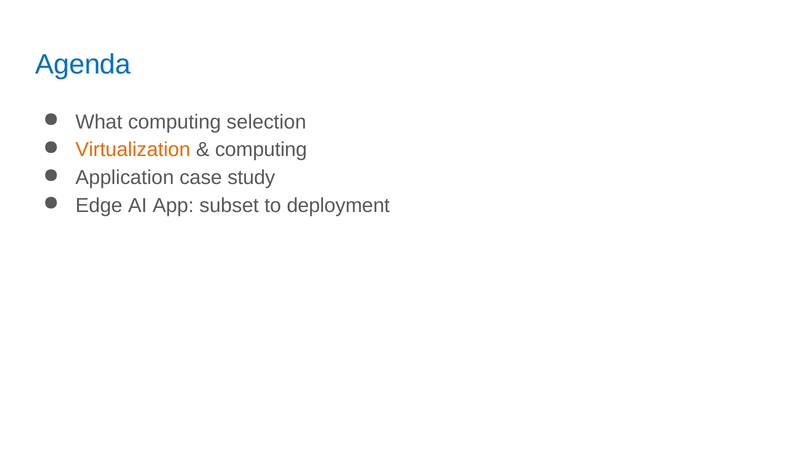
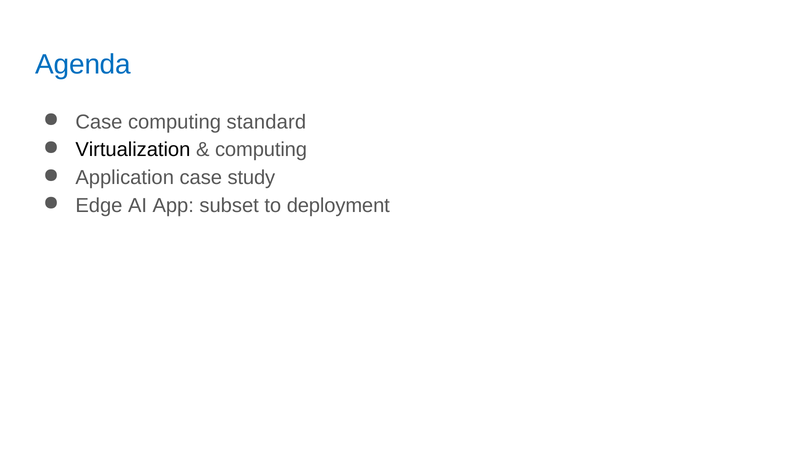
What: What -> Case (99, 122)
selection: selection -> standard (266, 122)
Virtualization colour: orange -> black (133, 150)
